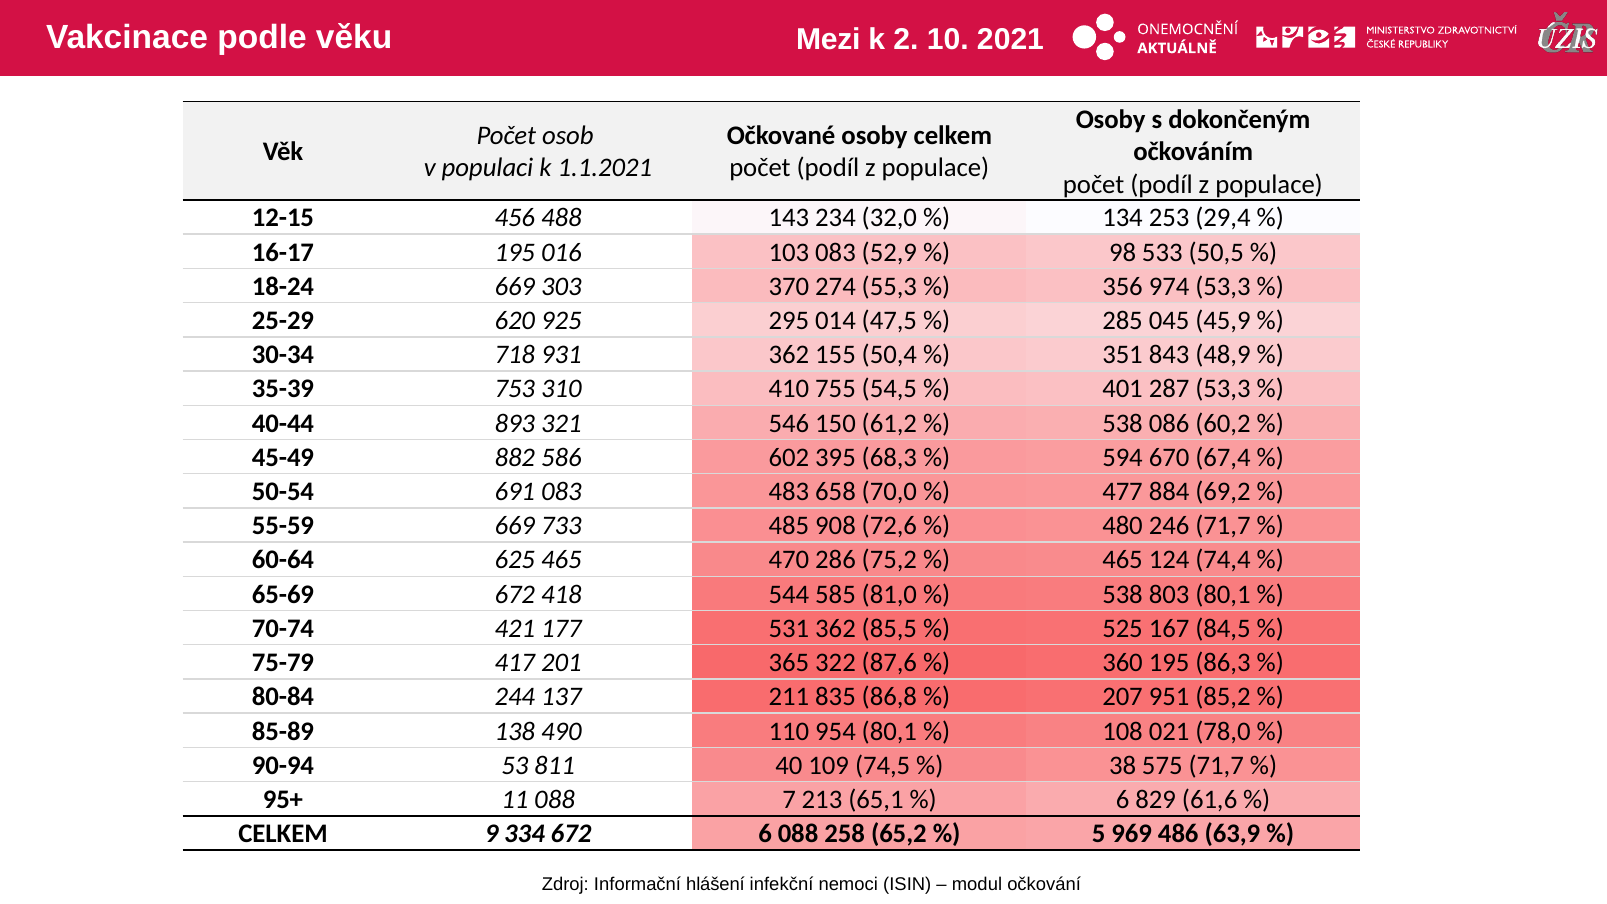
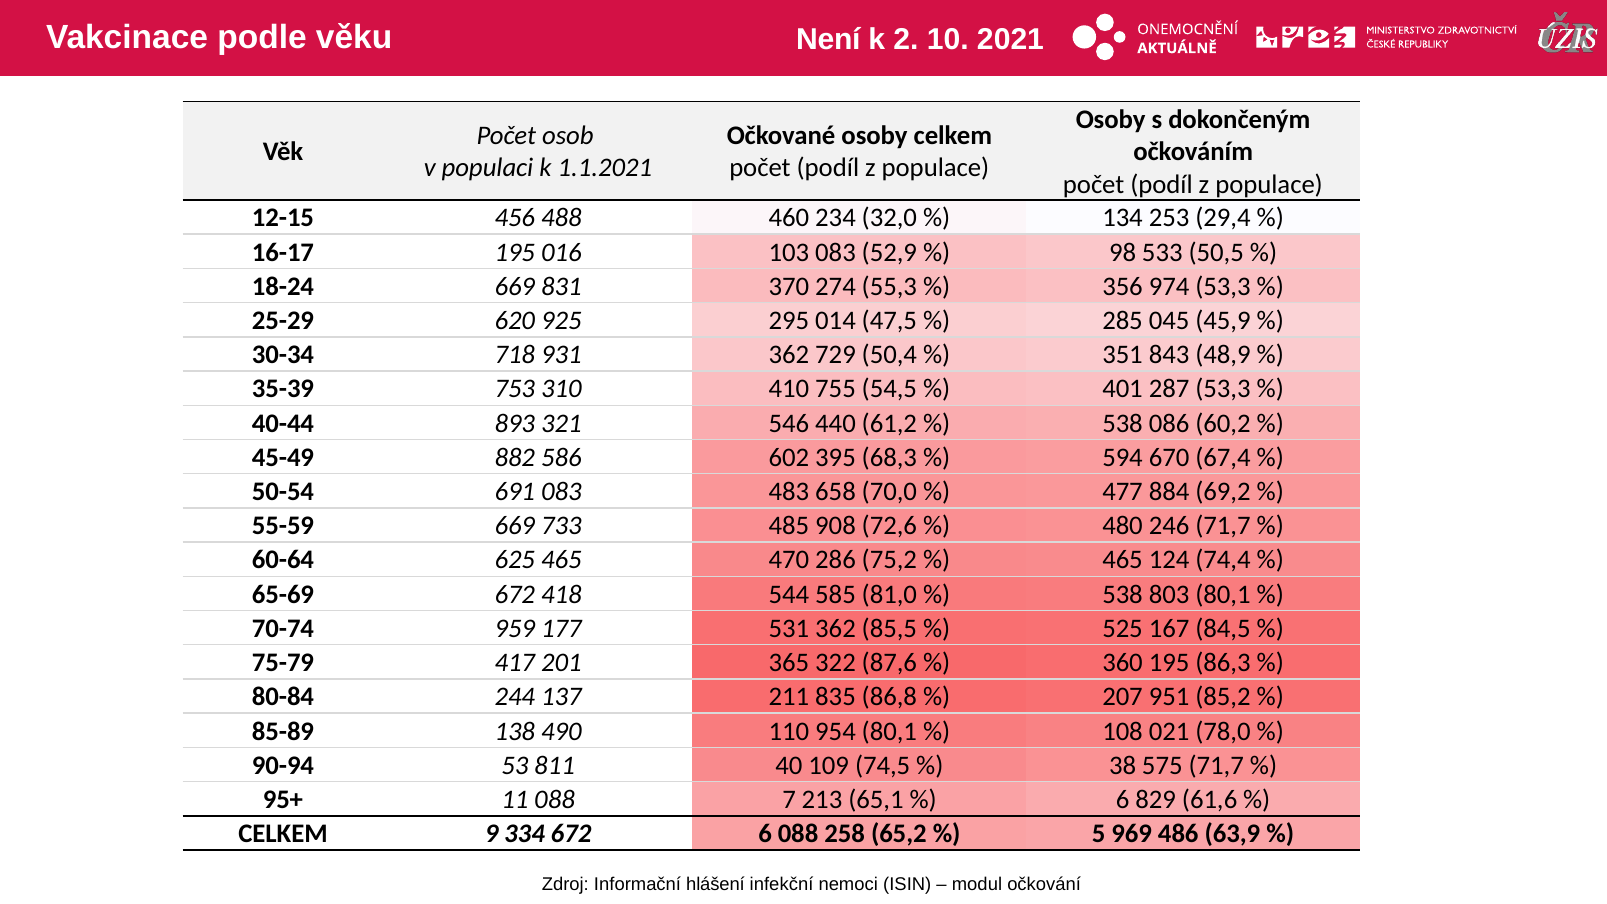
Mezi: Mezi -> Není (828, 40)
143: 143 -> 460 (789, 218)
303: 303 -> 831 (561, 286)
155: 155 -> 729 (836, 355)
150: 150 -> 440 (836, 423)
421: 421 -> 959 (515, 629)
